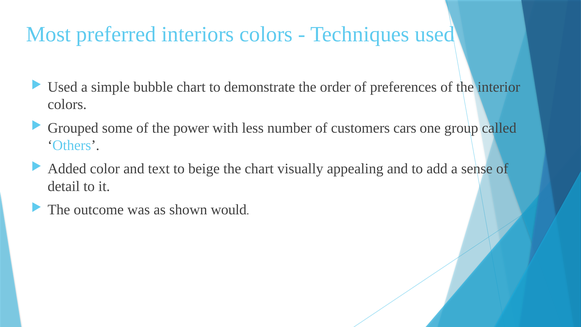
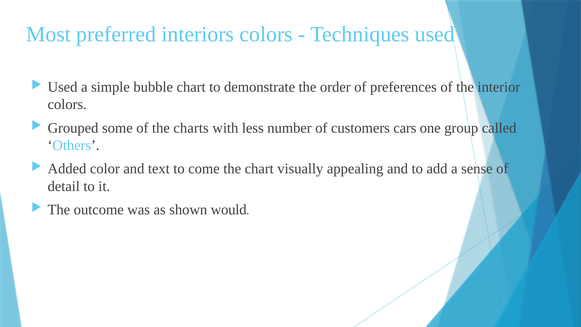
power: power -> charts (191, 128)
beige: beige -> come (204, 169)
